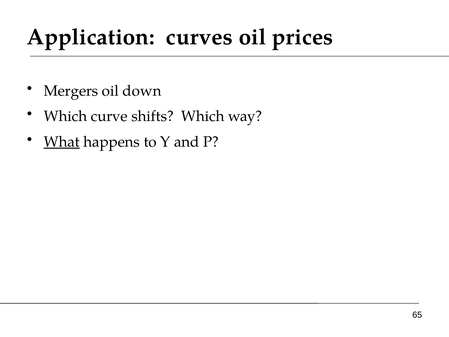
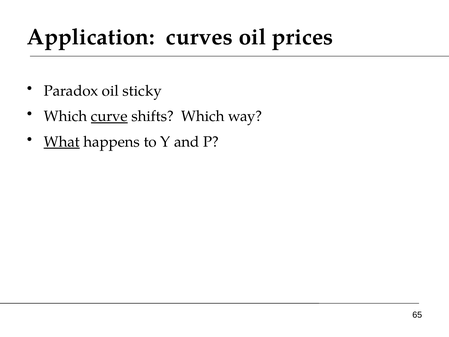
Mergers: Mergers -> Paradox (71, 91)
down: down -> sticky (142, 91)
curve underline: none -> present (109, 116)
